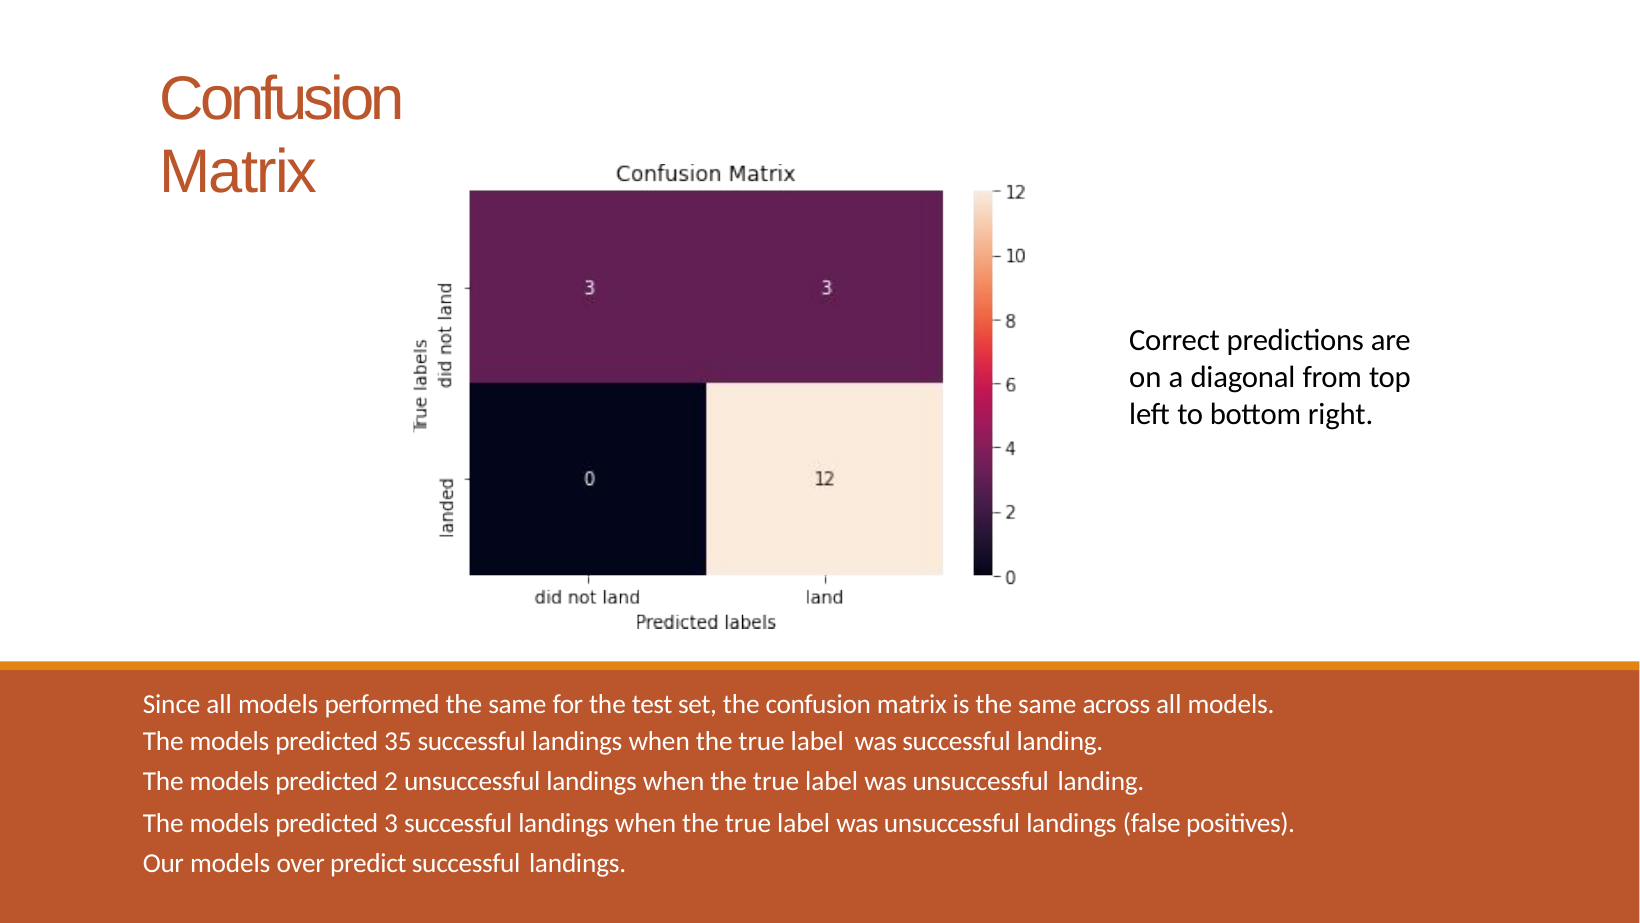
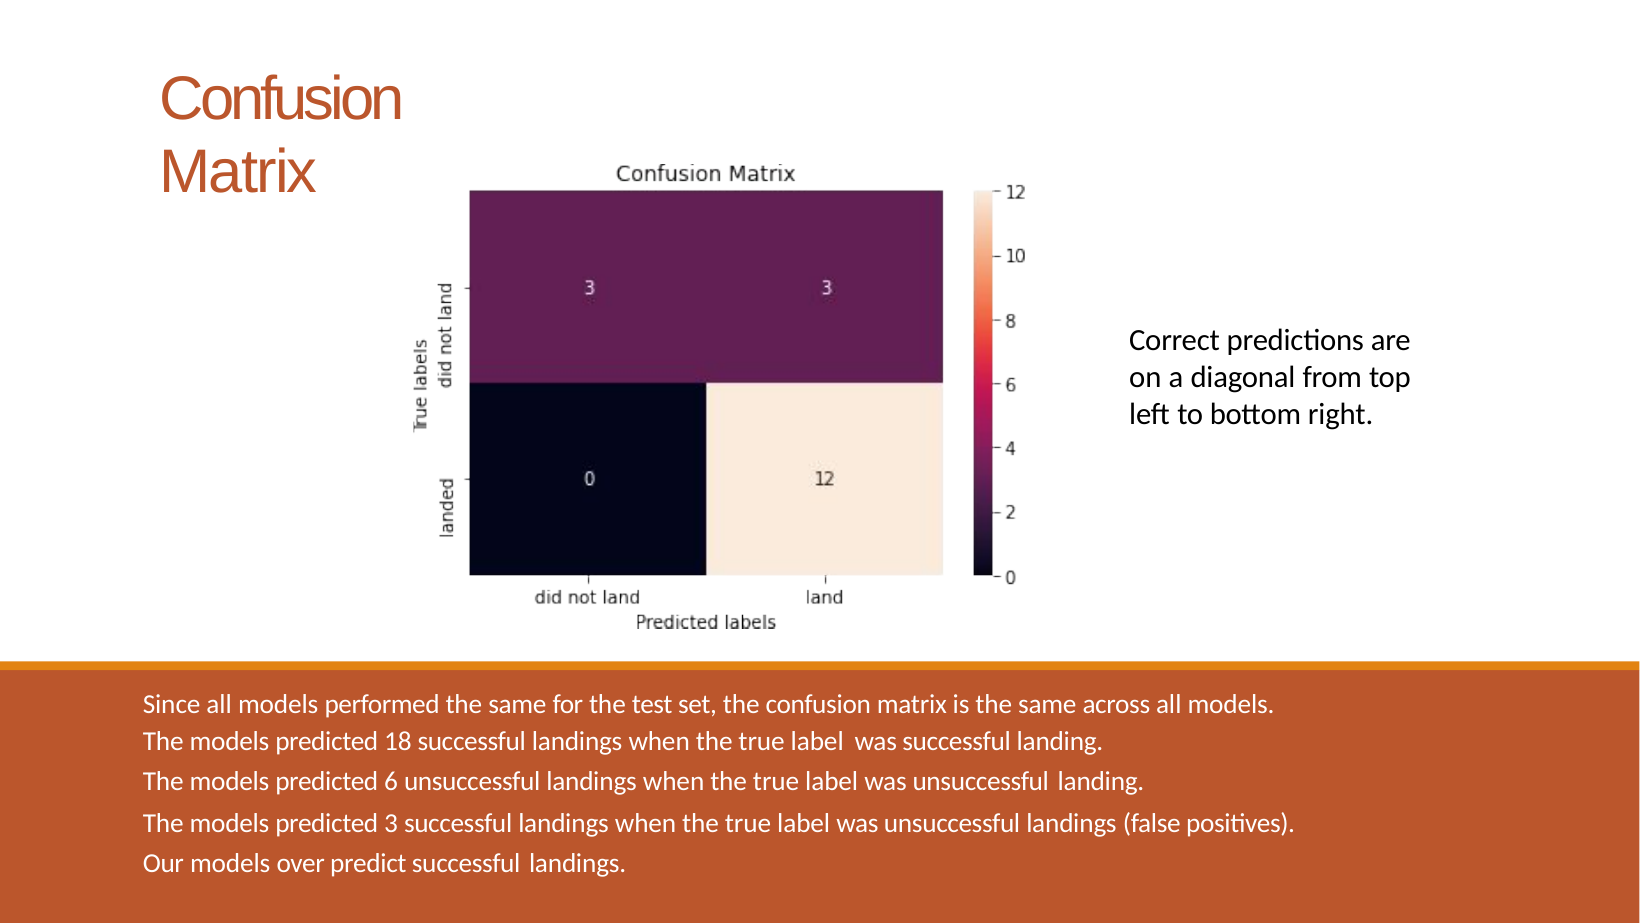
35: 35 -> 18 (398, 741)
2: 2 -> 6 (391, 781)
